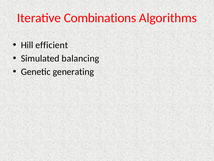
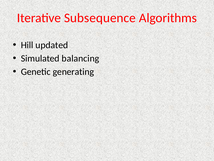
Combinations: Combinations -> Subsequence (100, 18)
efficient: efficient -> updated (52, 45)
